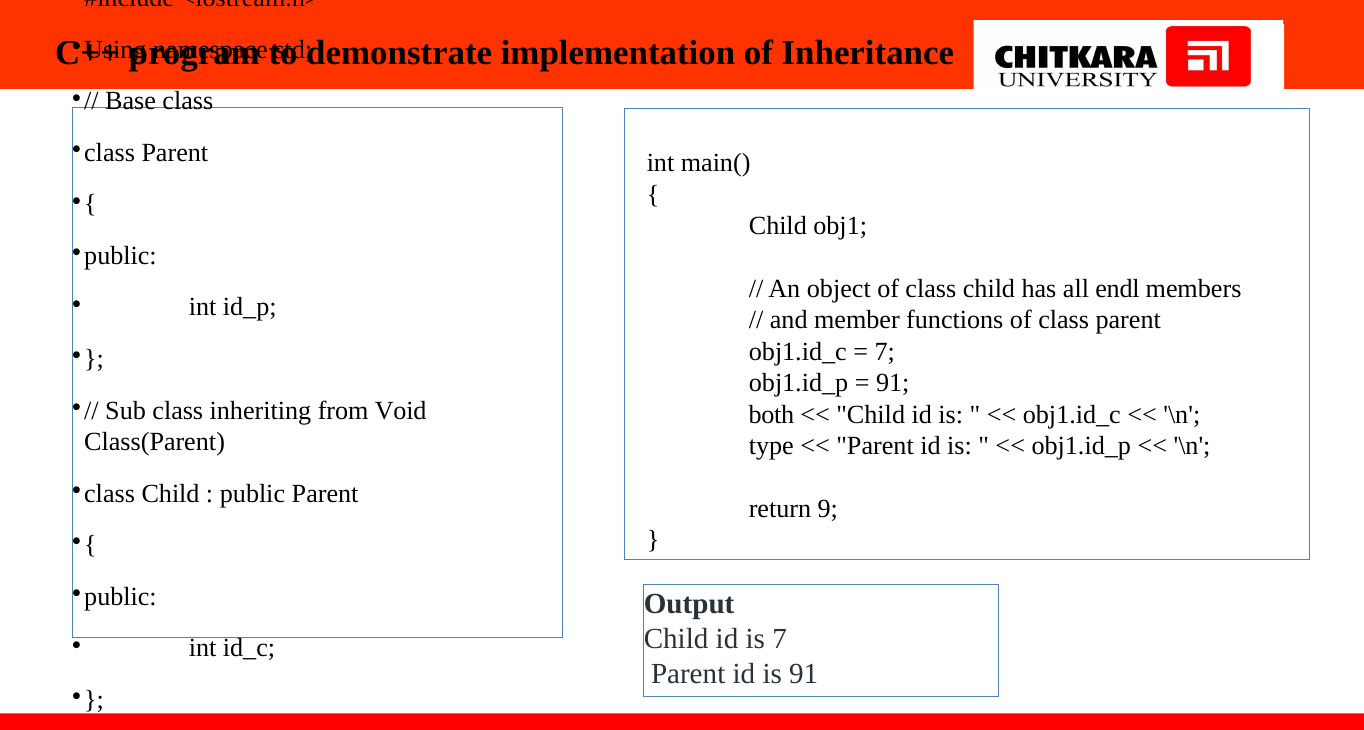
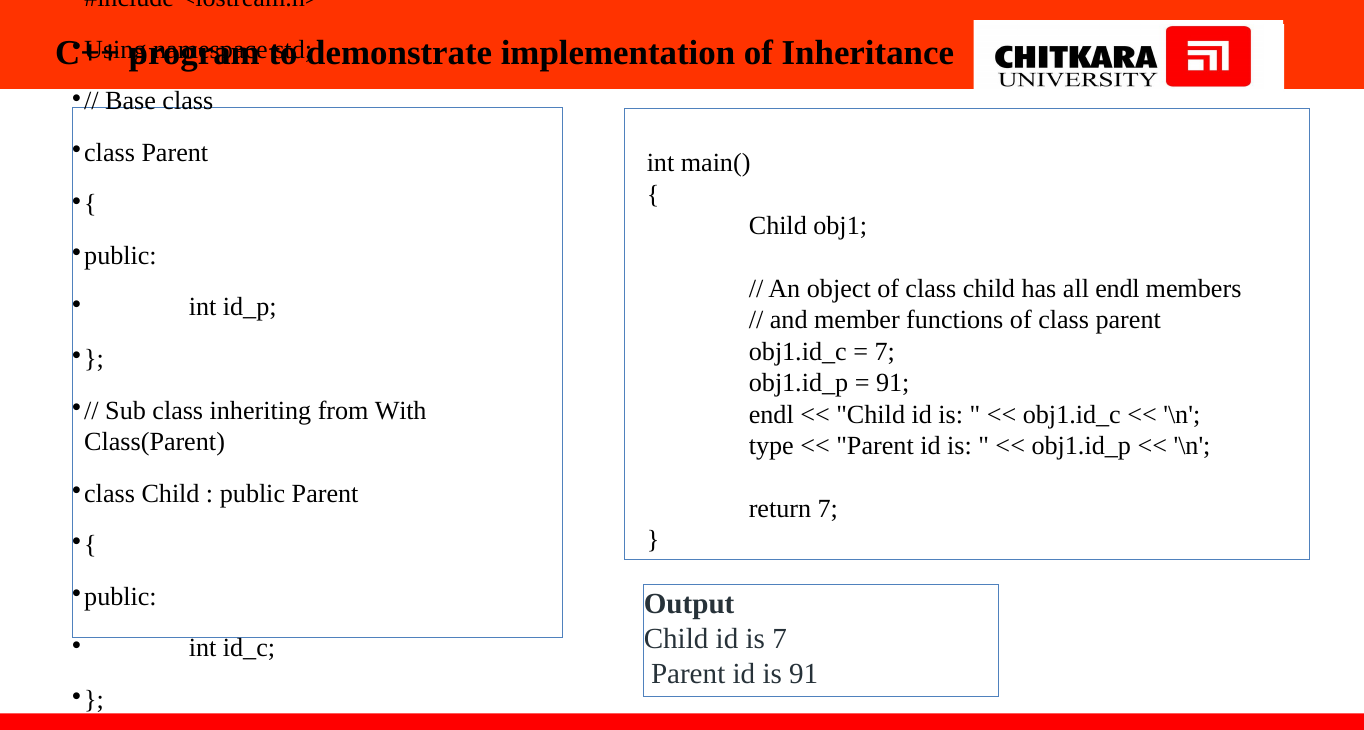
both: both -> endl (771, 414)
Void: Void -> With (401, 410)
return 9: 9 -> 7 (828, 508)
